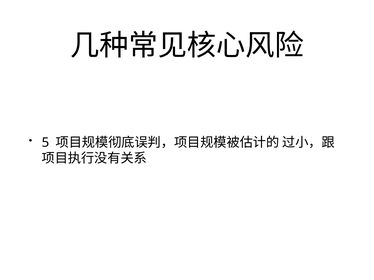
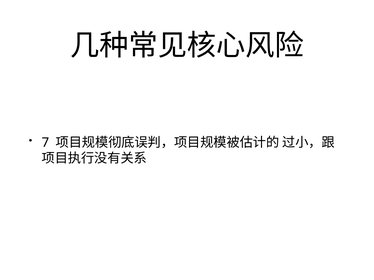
5: 5 -> 7 (45, 143)
